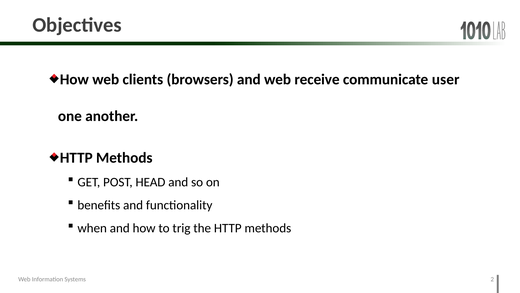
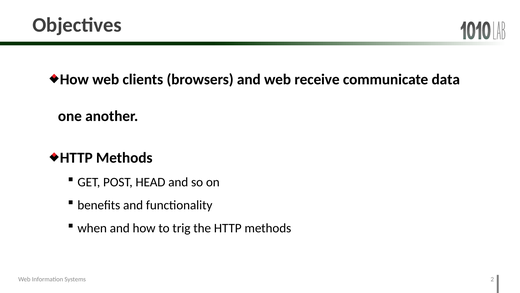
user: user -> data (446, 79)
